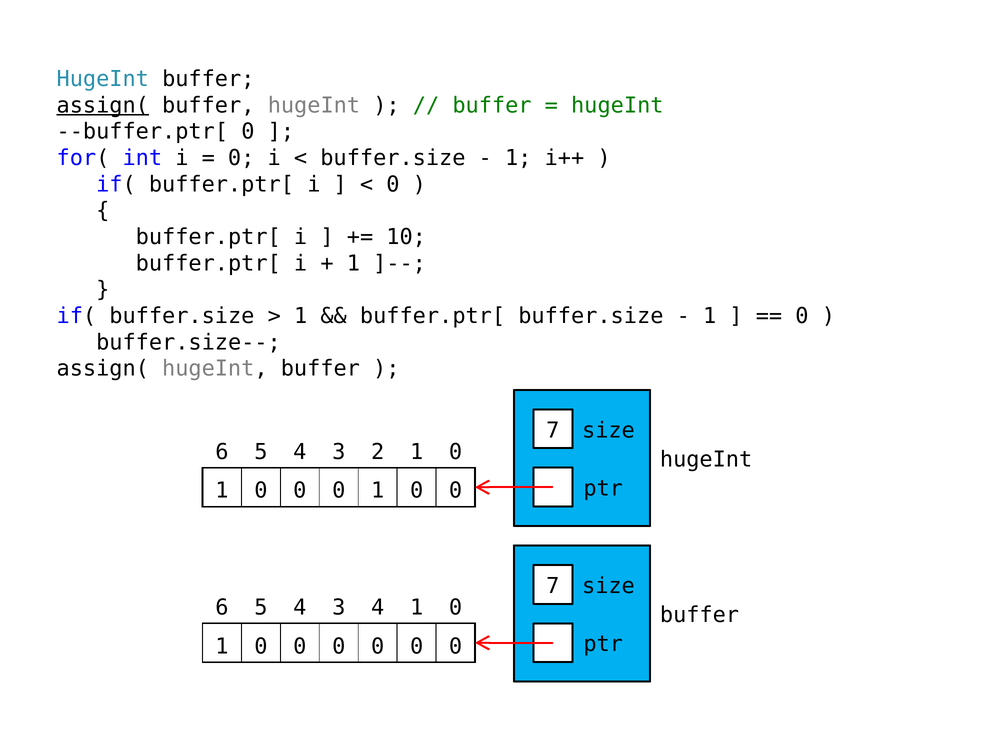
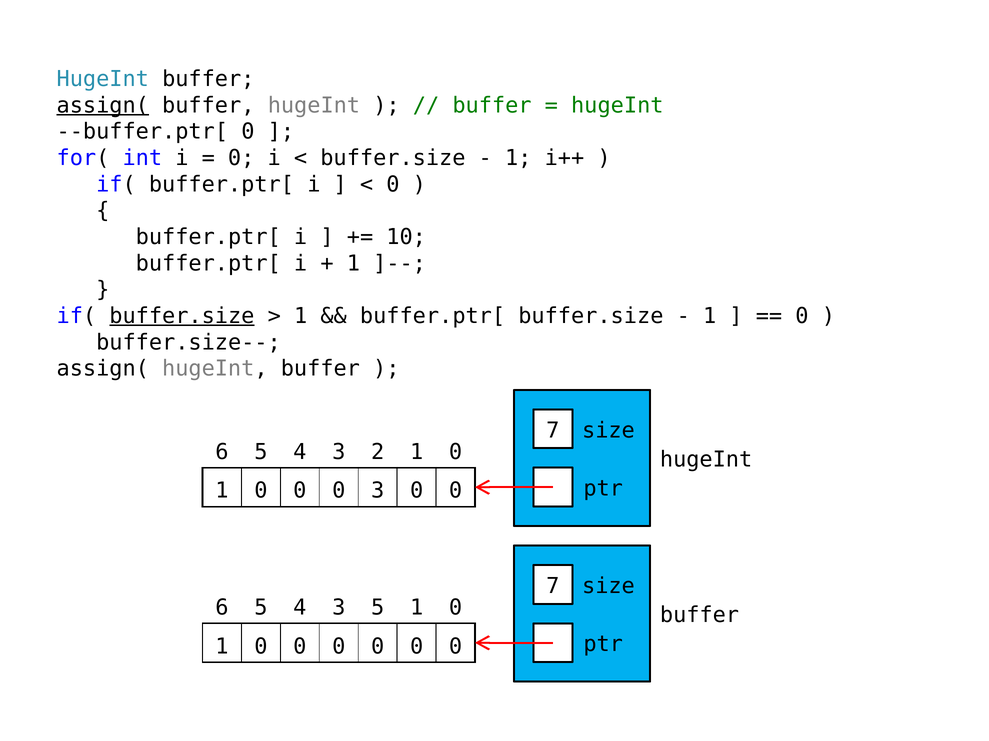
buffer.size underline: none -> present (182, 316)
0 0 1: 1 -> 3 (378, 491)
3 4: 4 -> 5 (378, 608)
